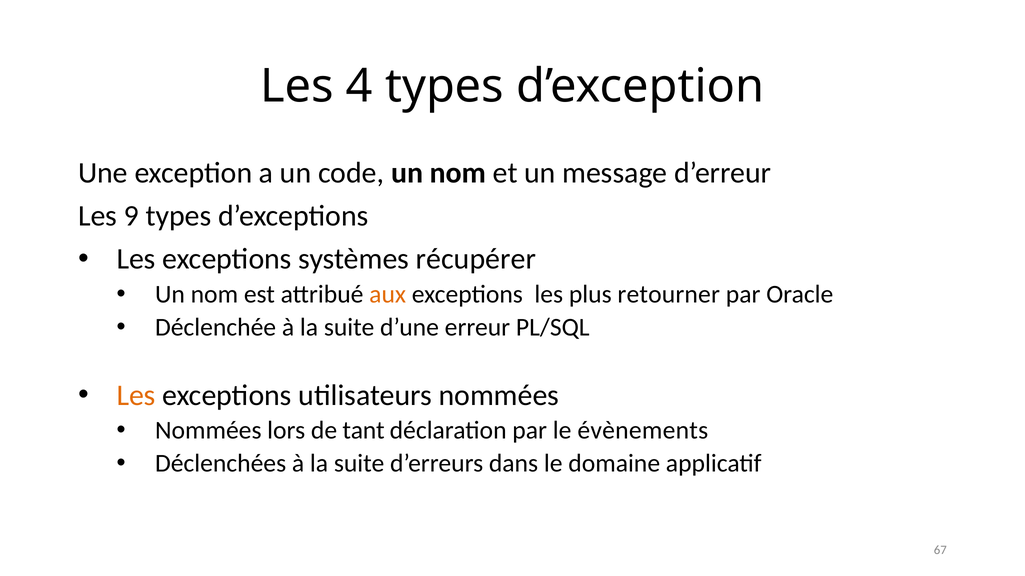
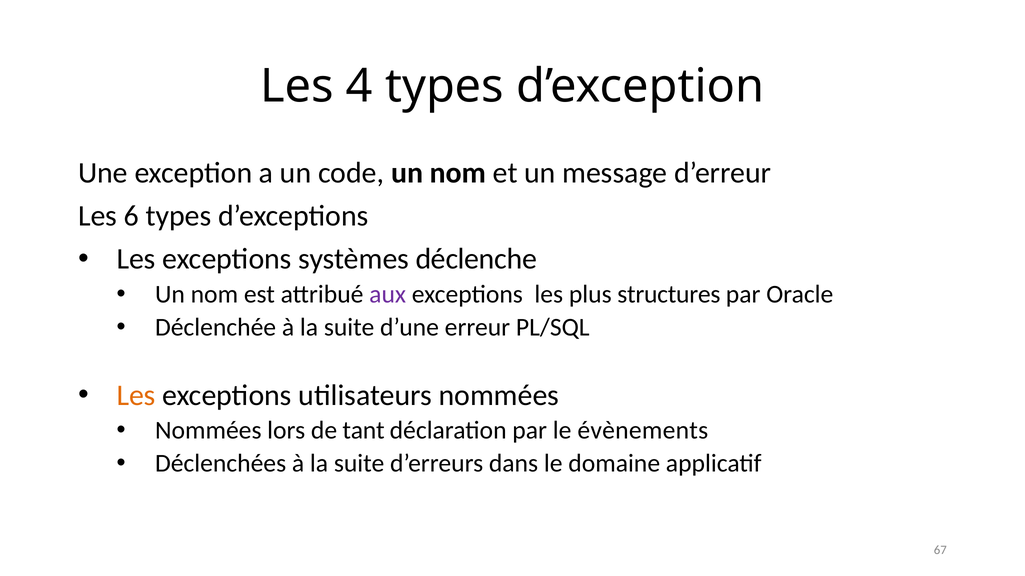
9: 9 -> 6 (131, 216)
récupérer: récupérer -> déclenche (476, 259)
aux colour: orange -> purple (388, 294)
retourner: retourner -> structures (669, 294)
